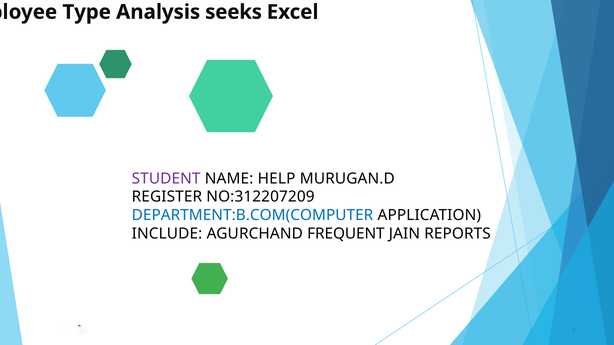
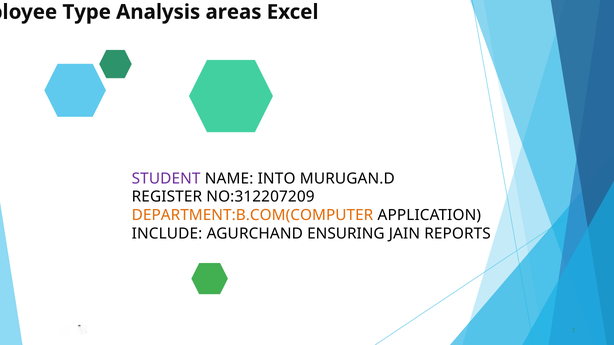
seeks: seeks -> areas (234, 12)
HELP: HELP -> INTO (277, 179)
DEPARTMENT:B.COM(COMPUTER colour: blue -> orange (253, 216)
FREQUENT: FREQUENT -> ENSURING (346, 234)
